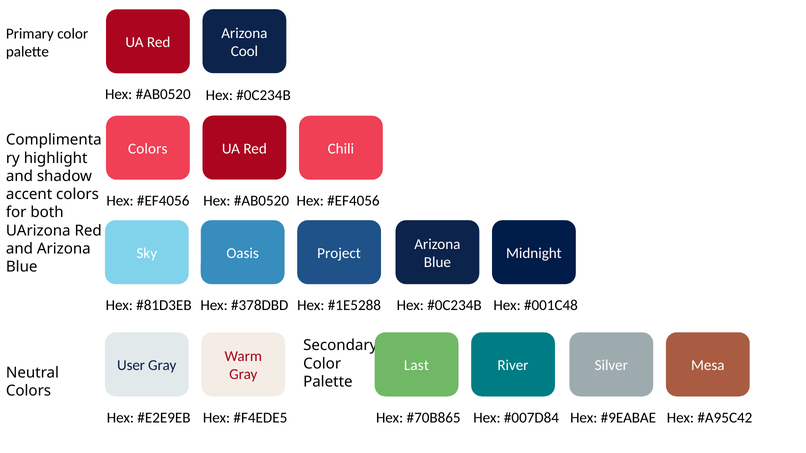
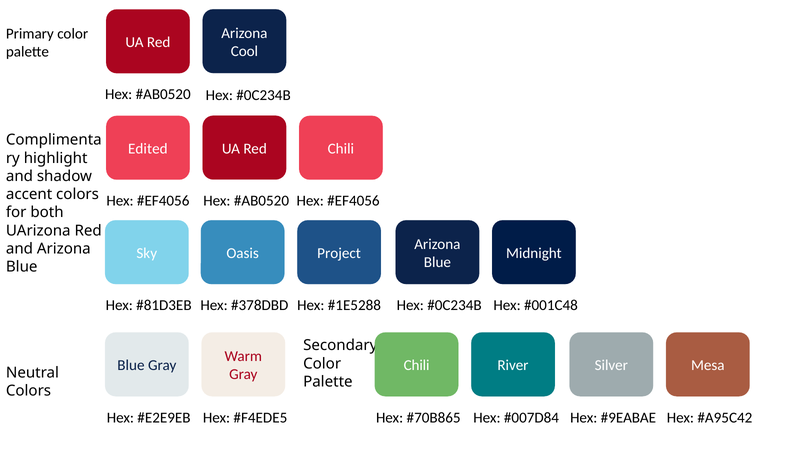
Colors: Colors -> Edited (148, 149)
User: User -> Blue (131, 366)
Last: Last -> Chili (417, 366)
